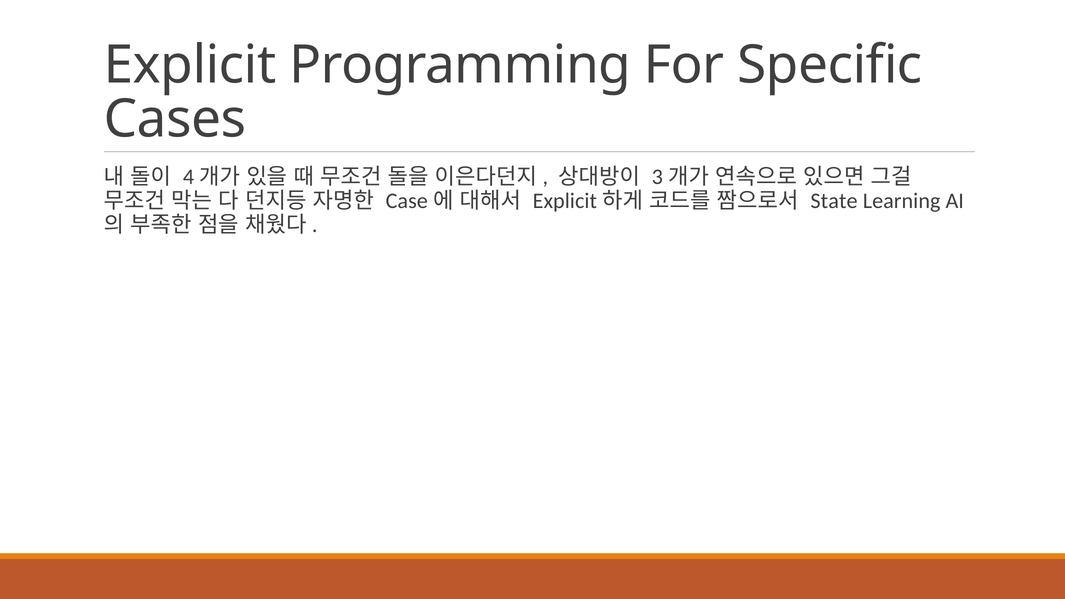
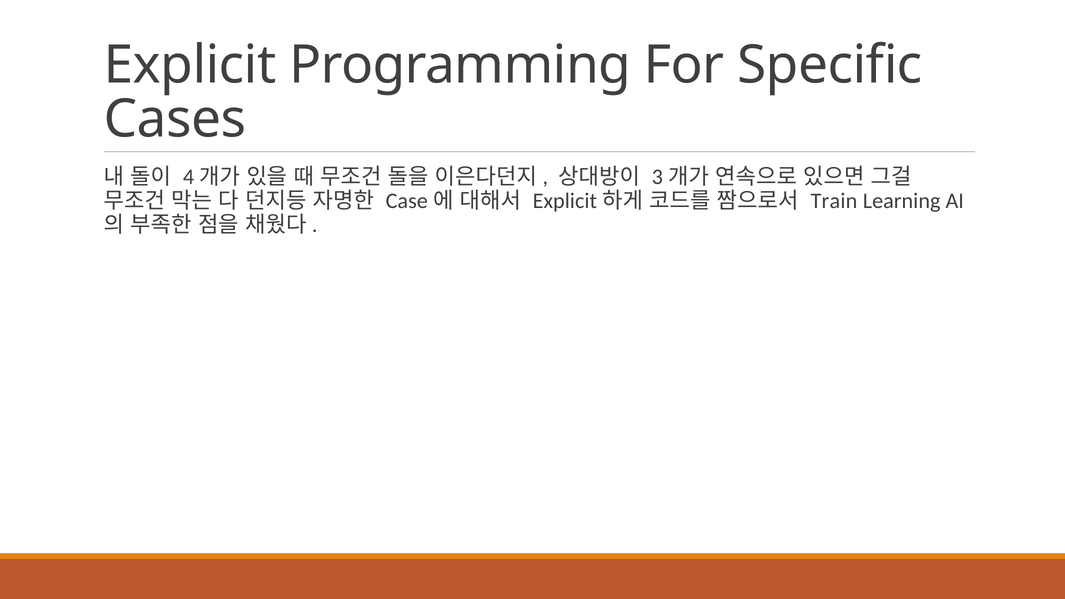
State: State -> Train (834, 201)
